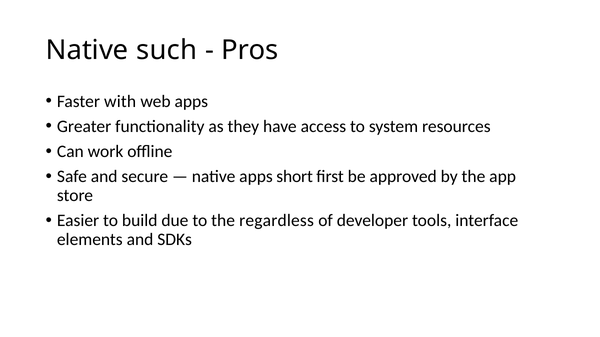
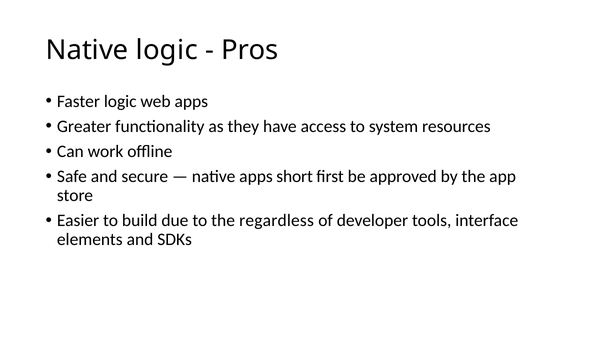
Native such: such -> logic (167, 50)
Faster with: with -> logic (120, 101)
